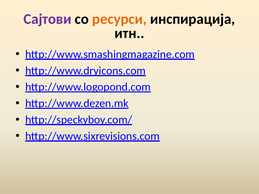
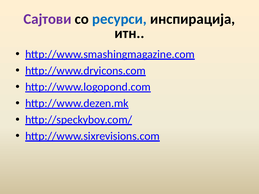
ресурси colour: orange -> blue (119, 19)
